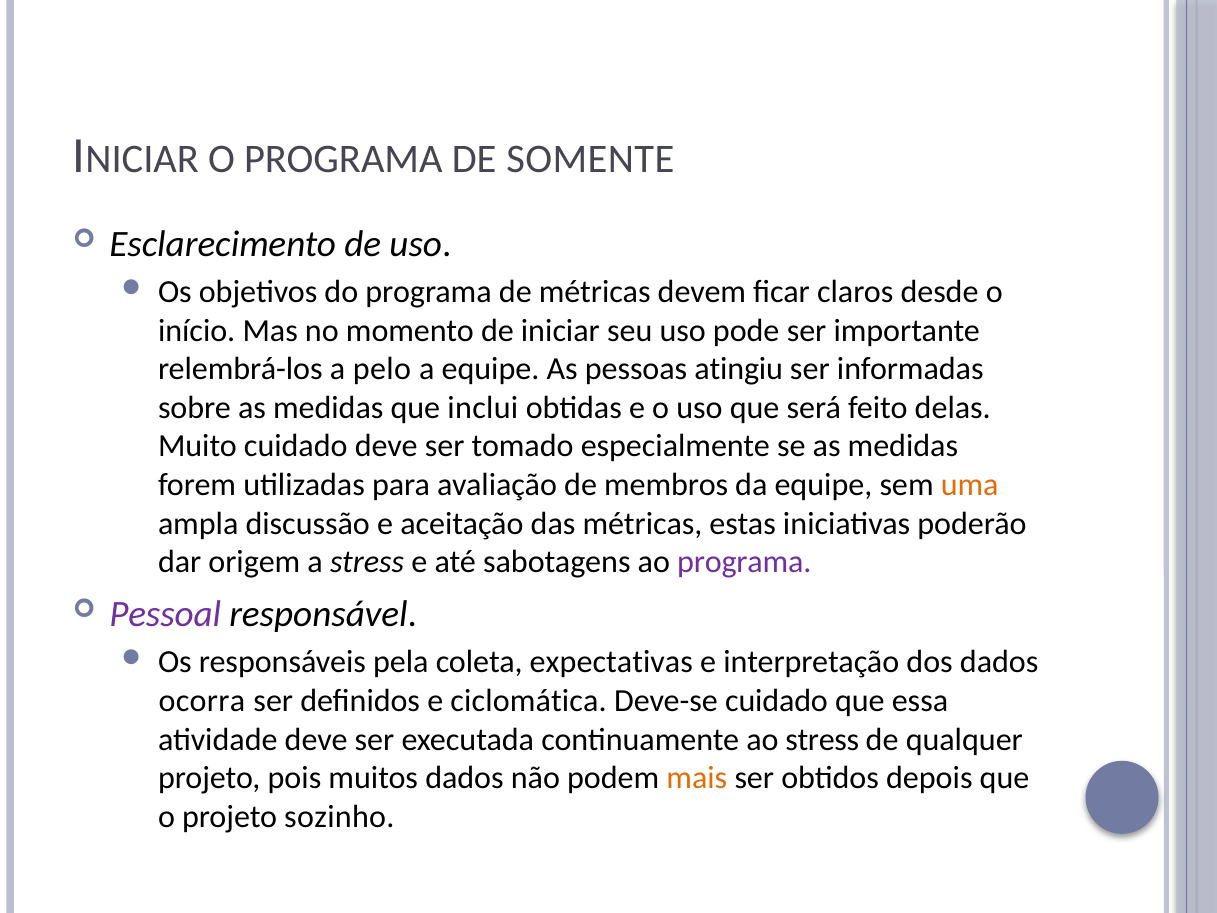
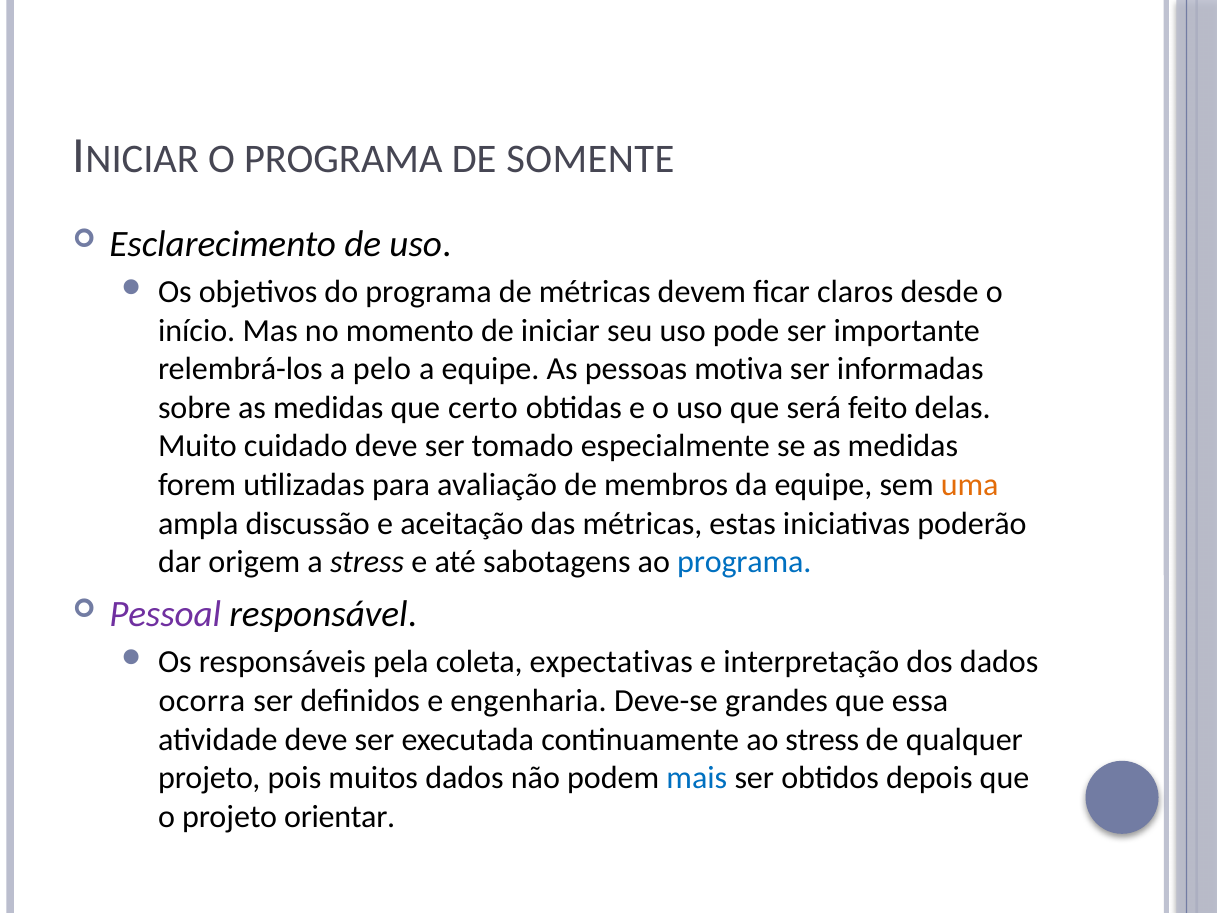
atingiu: atingiu -> motiva (739, 369)
inclui: inclui -> certo (483, 408)
programa colour: purple -> blue (744, 562)
ciclomática: ciclomática -> engenharia (529, 701)
Deve-se cuidado: cuidado -> grandes (777, 701)
mais colour: orange -> blue (697, 778)
sozinho: sozinho -> orientar (340, 816)
